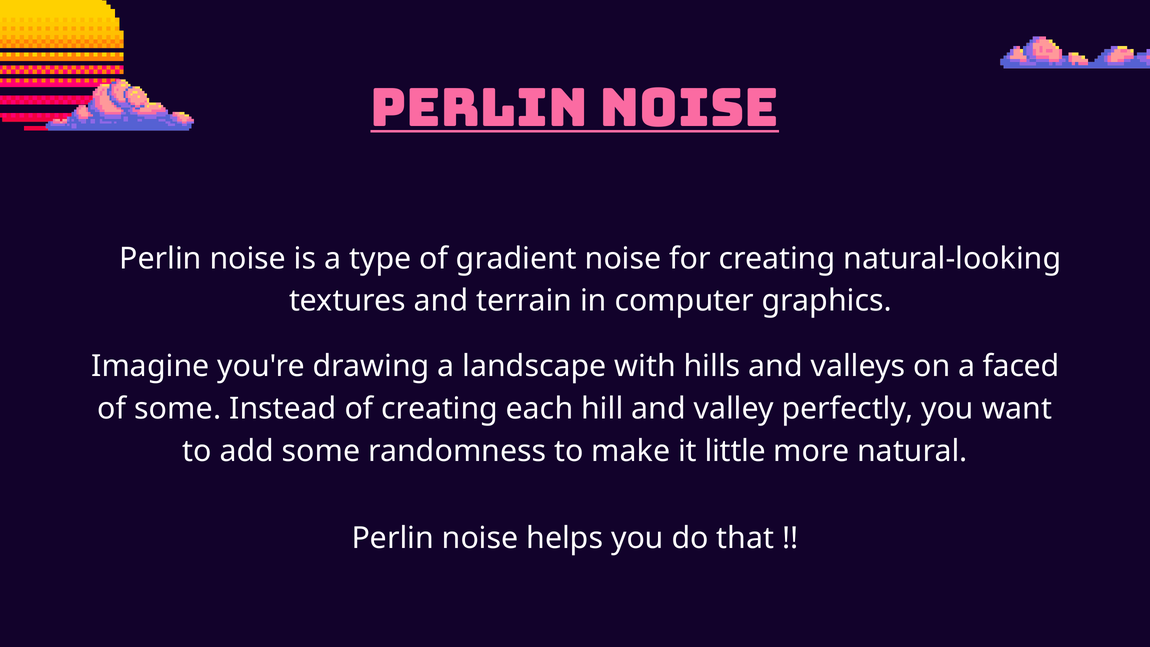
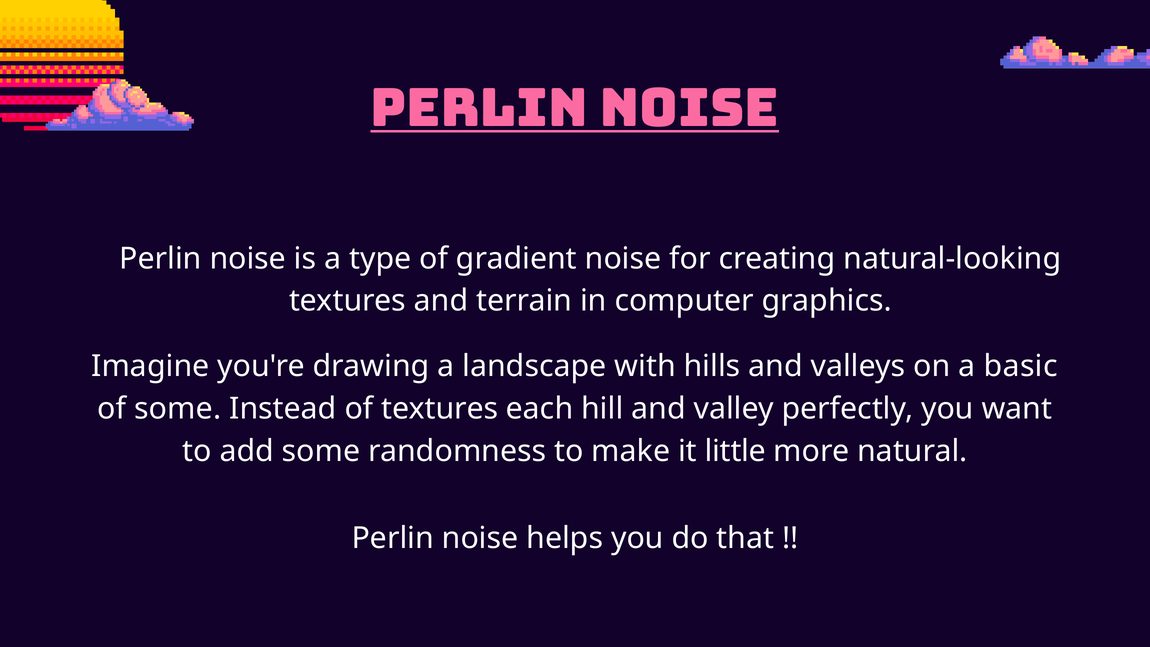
faced: faced -> basic (1021, 366)
of creating: creating -> textures (440, 409)
